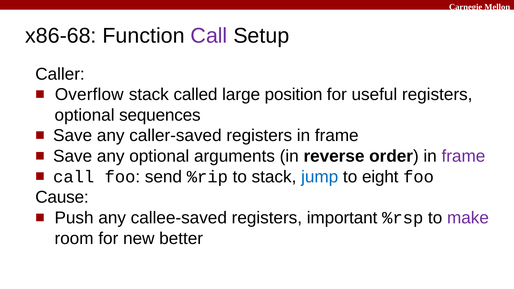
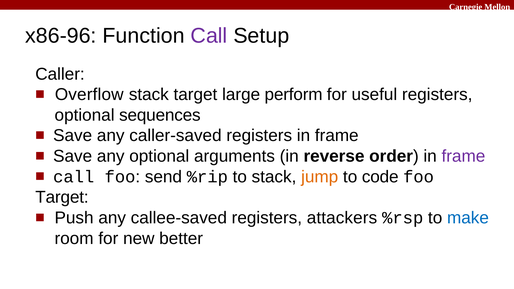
x86-68: x86-68 -> x86-96 (61, 36)
stack called: called -> target (195, 95)
position: position -> perform (294, 95)
jump colour: blue -> orange (320, 177)
eight: eight -> code (380, 177)
Cause: Cause -> Target (62, 197)
important: important -> attackers (342, 218)
make colour: purple -> blue (468, 218)
